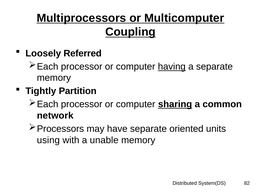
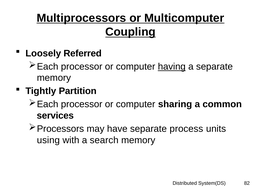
sharing underline: present -> none (175, 104)
network: network -> services (55, 115)
oriented: oriented -> process (186, 129)
unable: unable -> search (104, 140)
